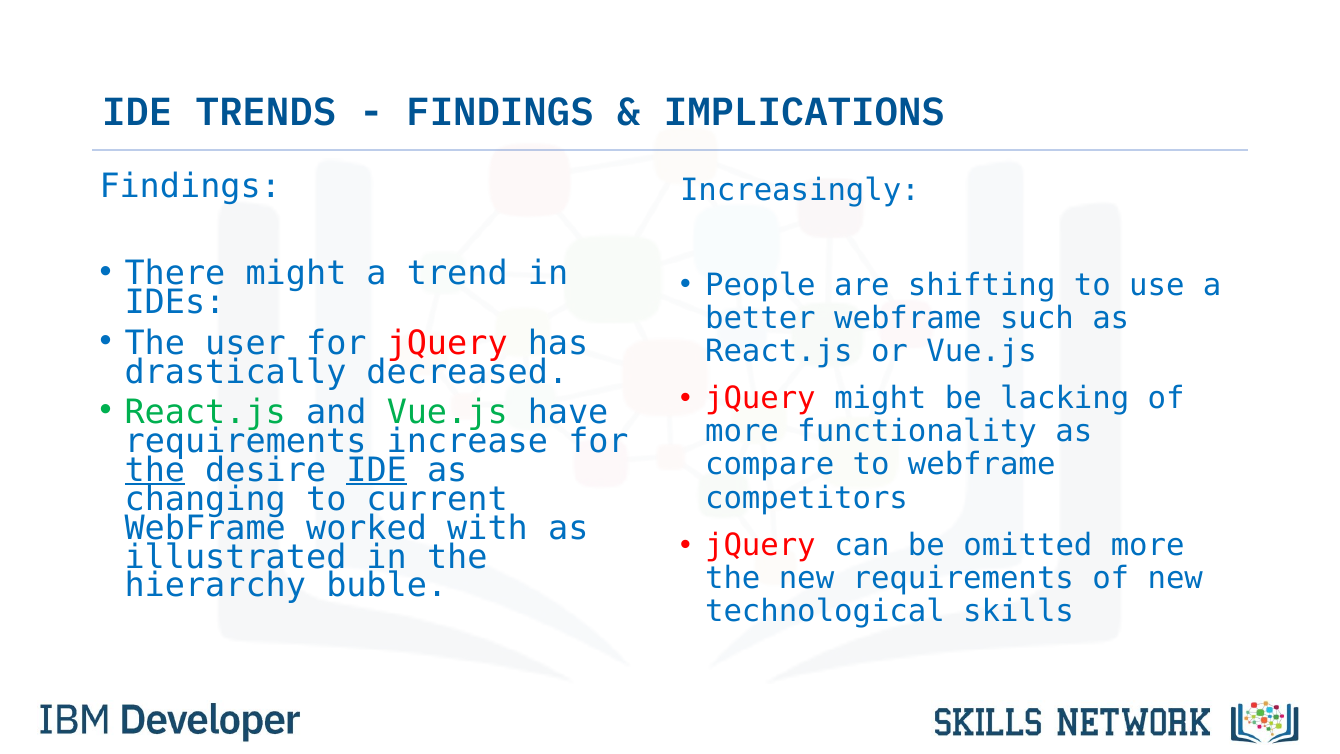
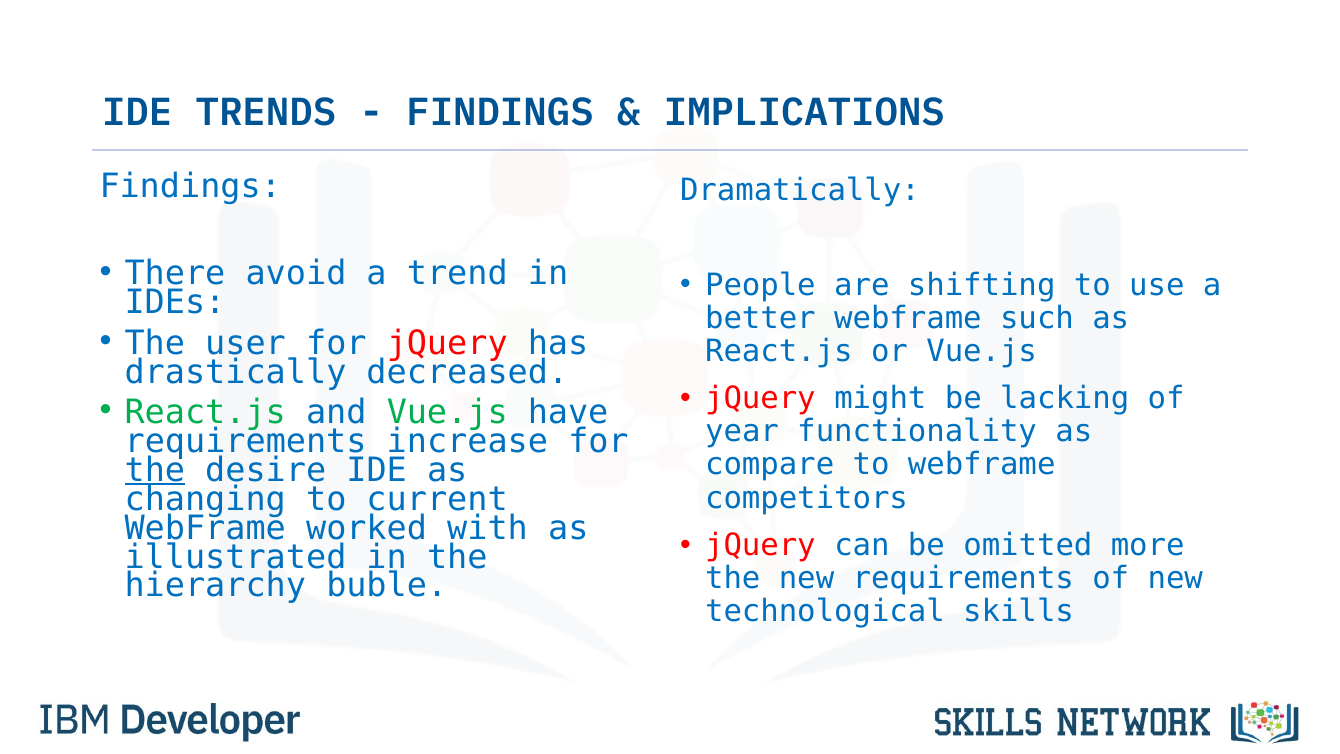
Increasingly: Increasingly -> Dramatically (800, 191)
There might: might -> avoid (296, 274)
more: more -> year (742, 431)
IDE underline: present -> none (377, 470)
